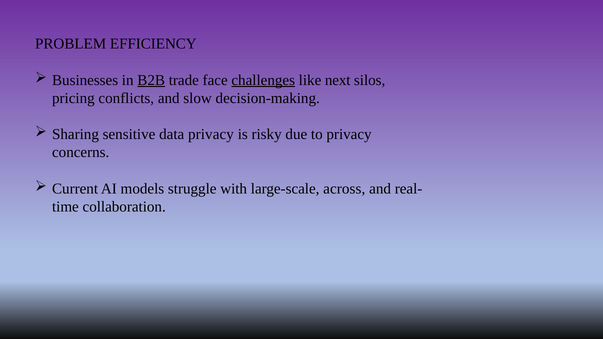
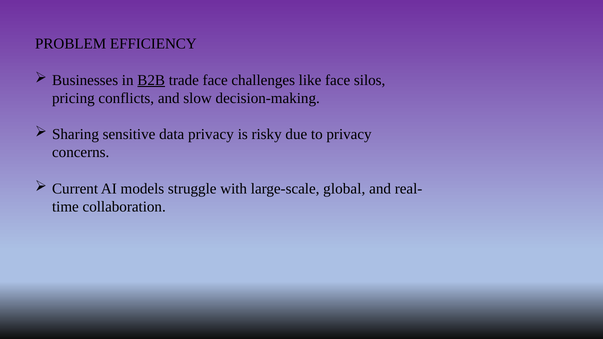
challenges underline: present -> none (263, 80)
like next: next -> face (338, 80)
across: across -> global (344, 189)
